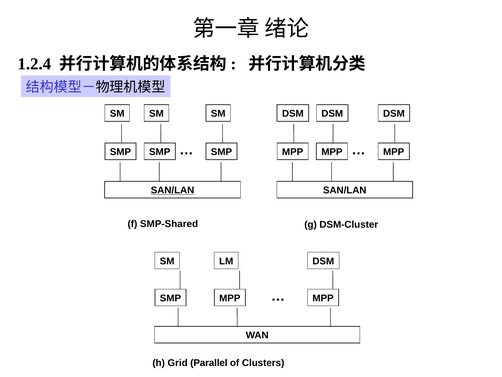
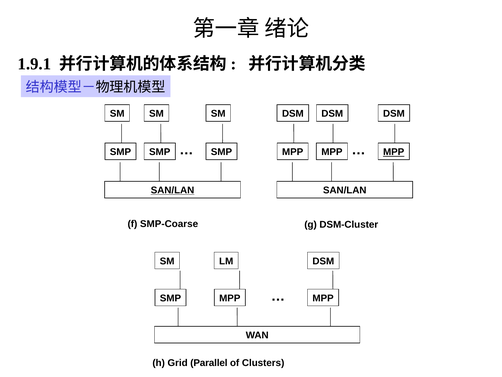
1.2.4: 1.2.4 -> 1.9.1 (34, 64)
MPP underline: none -> present (394, 152)
SMP-Shared: SMP-Shared -> SMP-Coarse (169, 224)
